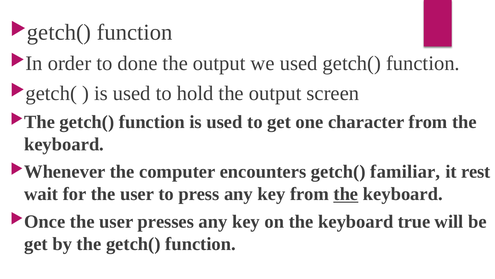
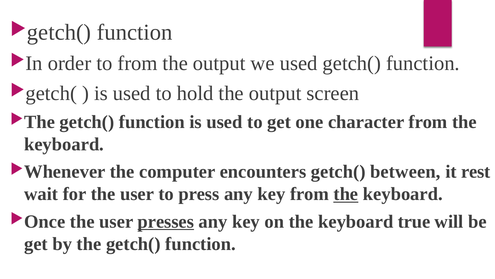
to done: done -> from (138, 63)
familiar: familiar -> between (405, 171)
presses underline: none -> present (166, 221)
